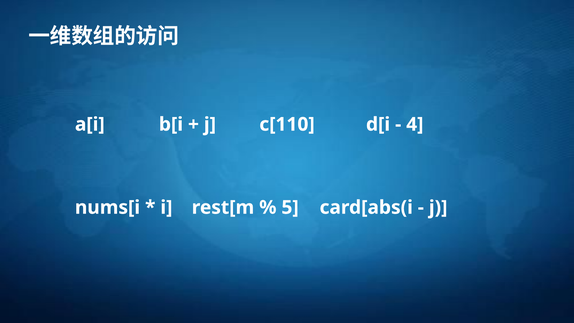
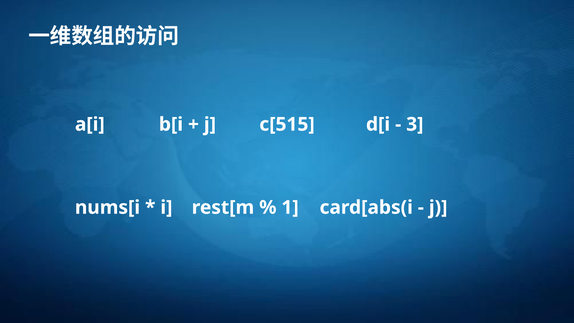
c[110: c[110 -> c[515 (287, 124)
4: 4 -> 3 (415, 124)
5: 5 -> 1 (290, 207)
